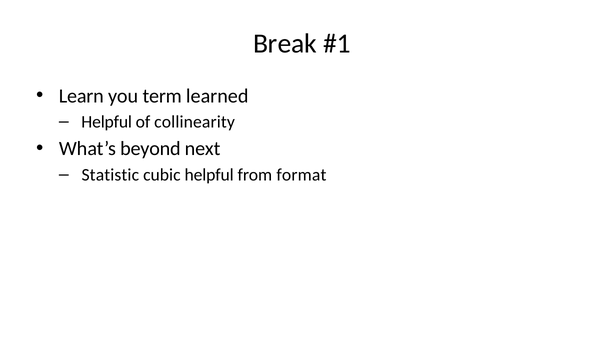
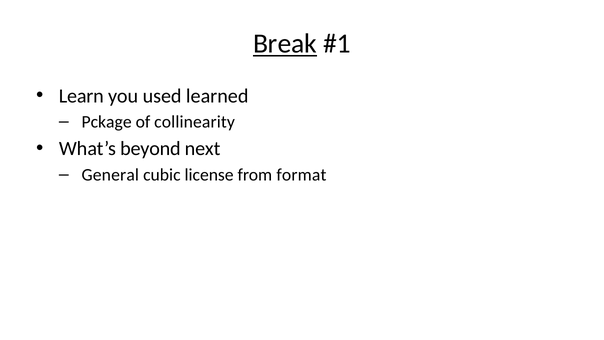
Break underline: none -> present (285, 44)
term: term -> used (162, 96)
Helpful: Helpful -> Pckage (107, 122)
Statistic: Statistic -> General (110, 175)
cubic helpful: helpful -> license (209, 175)
